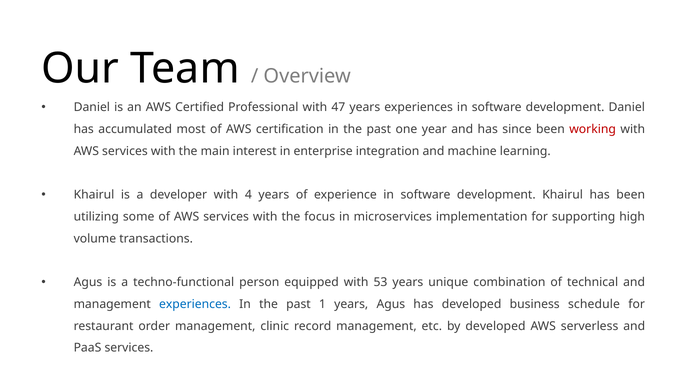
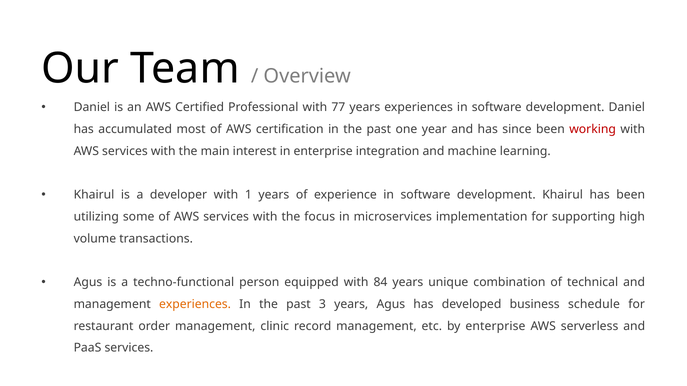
47: 47 -> 77 (338, 107)
4: 4 -> 1 (248, 195)
53: 53 -> 84 (380, 283)
experiences colour: blue -> orange (195, 305)
1: 1 -> 3 (322, 305)
by developed: developed -> enterprise (495, 326)
